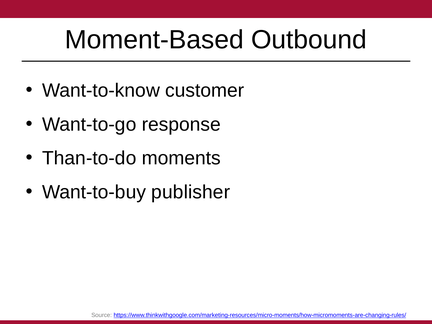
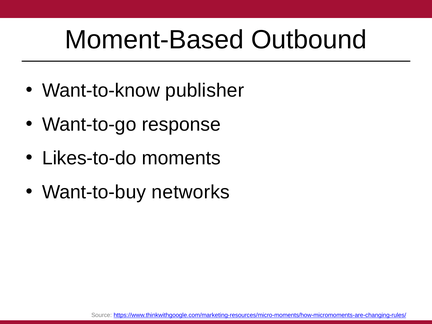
customer: customer -> publisher (205, 91)
Than-to-do: Than-to-do -> Likes-to-do (89, 158)
publisher: publisher -> networks (191, 192)
